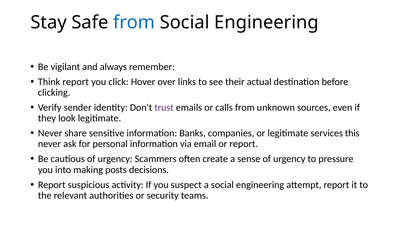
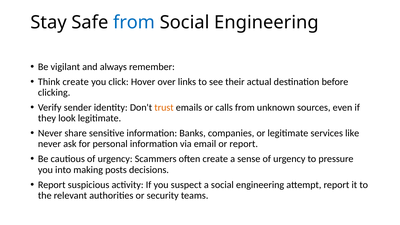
Think report: report -> create (76, 82)
trust colour: purple -> orange (164, 107)
this: this -> like (352, 133)
